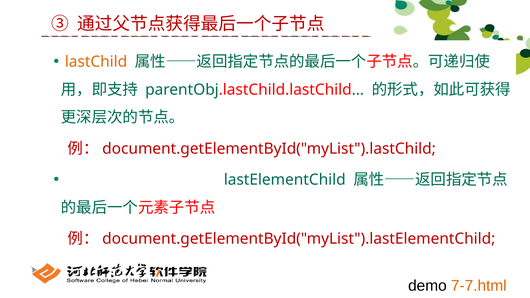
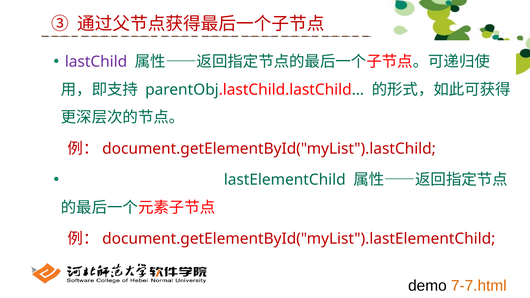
lastChild colour: orange -> purple (96, 62)
